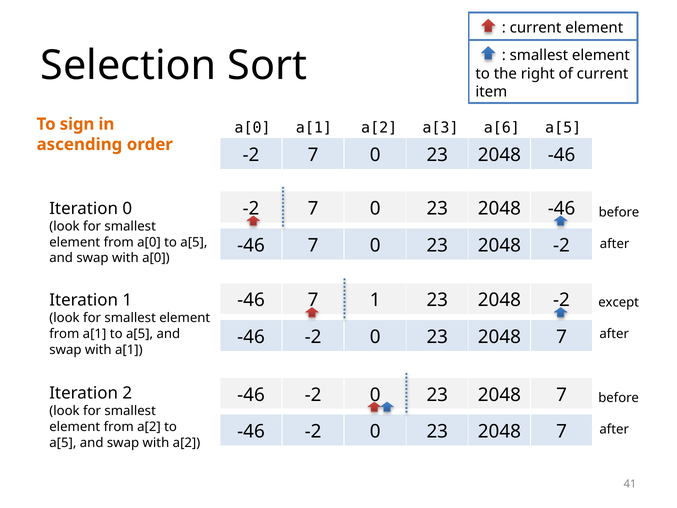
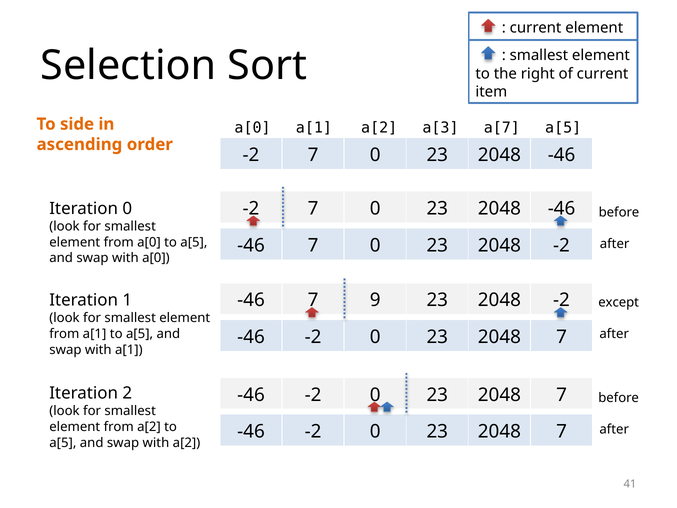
a[6: a[6 -> a[7 (502, 128)
sign: sign -> side (77, 124)
1: 1 -> 9 (375, 300)
